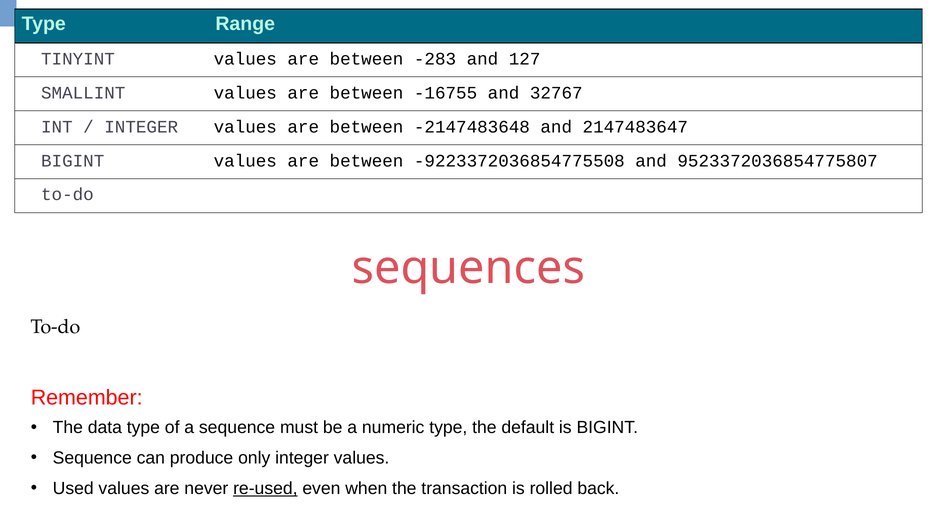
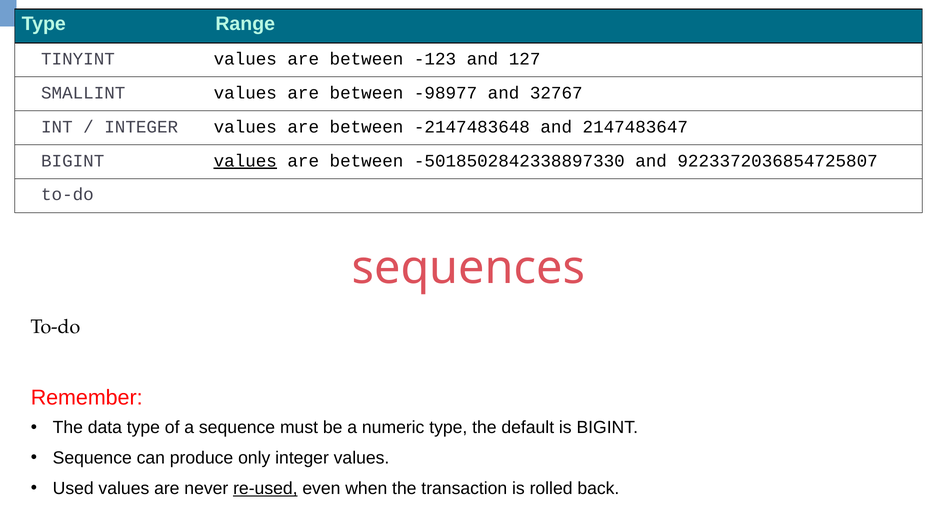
-283: -283 -> -123 (435, 59)
-16755: -16755 -> -98977 (446, 93)
values underline: none -> present (245, 161)
-9223372036854775508: -9223372036854775508 -> -5018502842338897330 (519, 161)
9523372036854775807: 9523372036854775807 -> 9223372036854725807 (778, 161)
